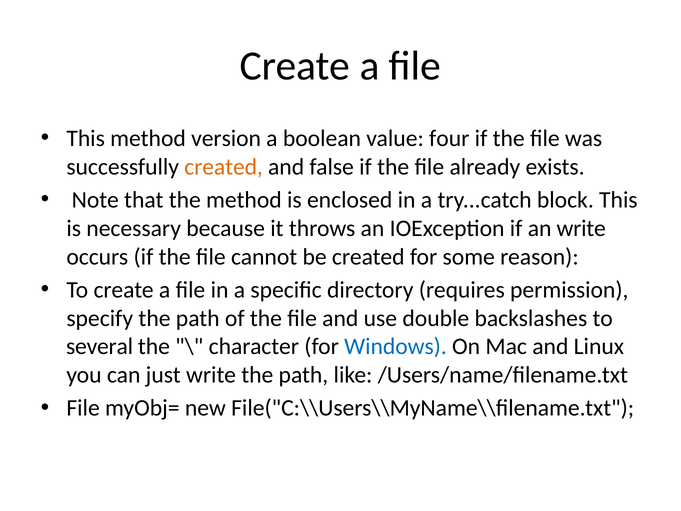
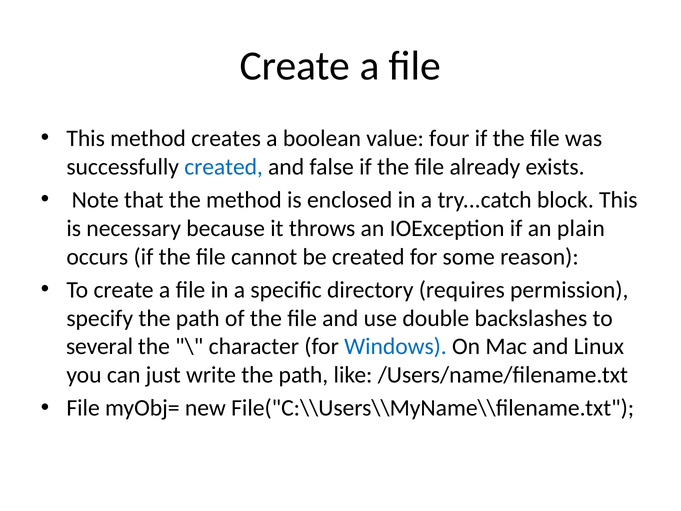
version: version -> creates (226, 138)
created colour: orange -> blue (224, 167)
an write: write -> plain (581, 228)
